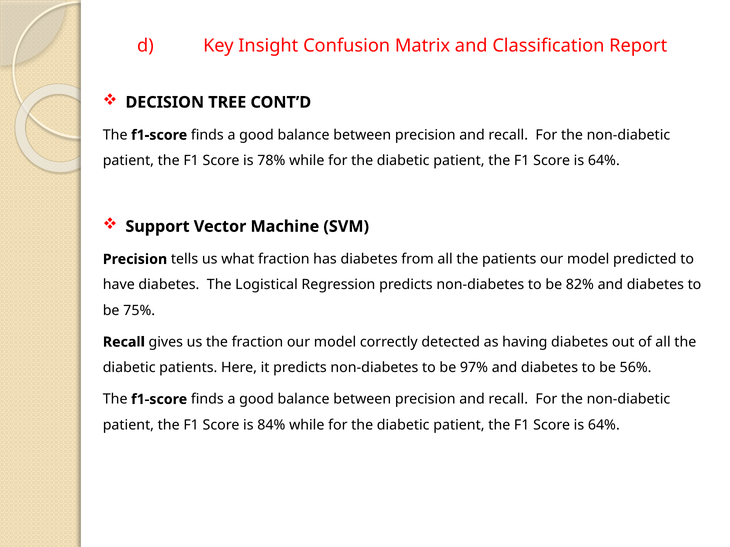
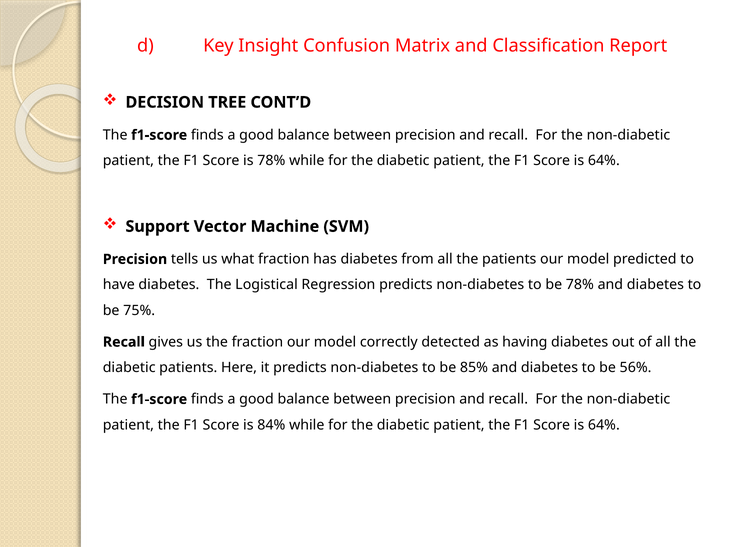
be 82%: 82% -> 78% (580, 285)
97%: 97% -> 85% (474, 368)
